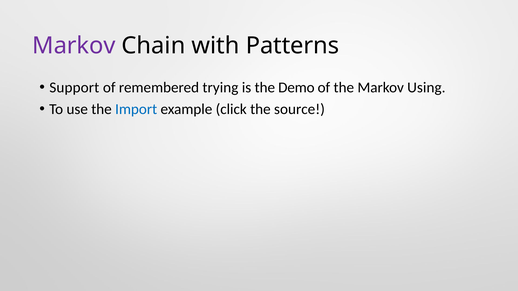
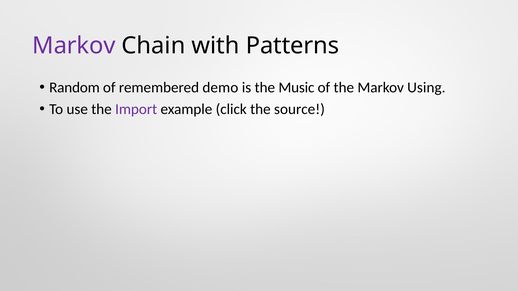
Support: Support -> Random (74, 88)
trying: trying -> demo (220, 88)
Demo: Demo -> Music (296, 88)
Import colour: blue -> purple (136, 109)
